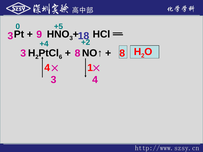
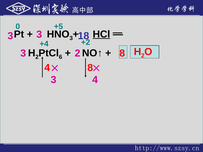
HCl underline: none -> present (101, 34)
9: 9 -> 3 (39, 34)
3 8: 8 -> 2 (78, 53)
4 1: 1 -> 8 (90, 68)
